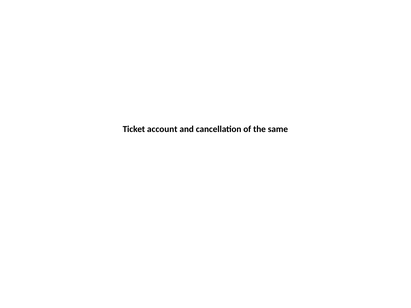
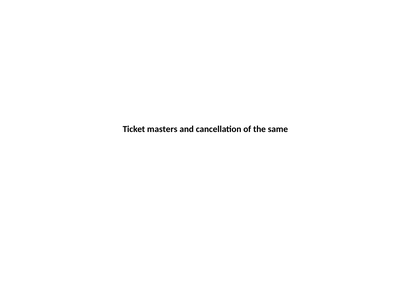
account: account -> masters (162, 129)
